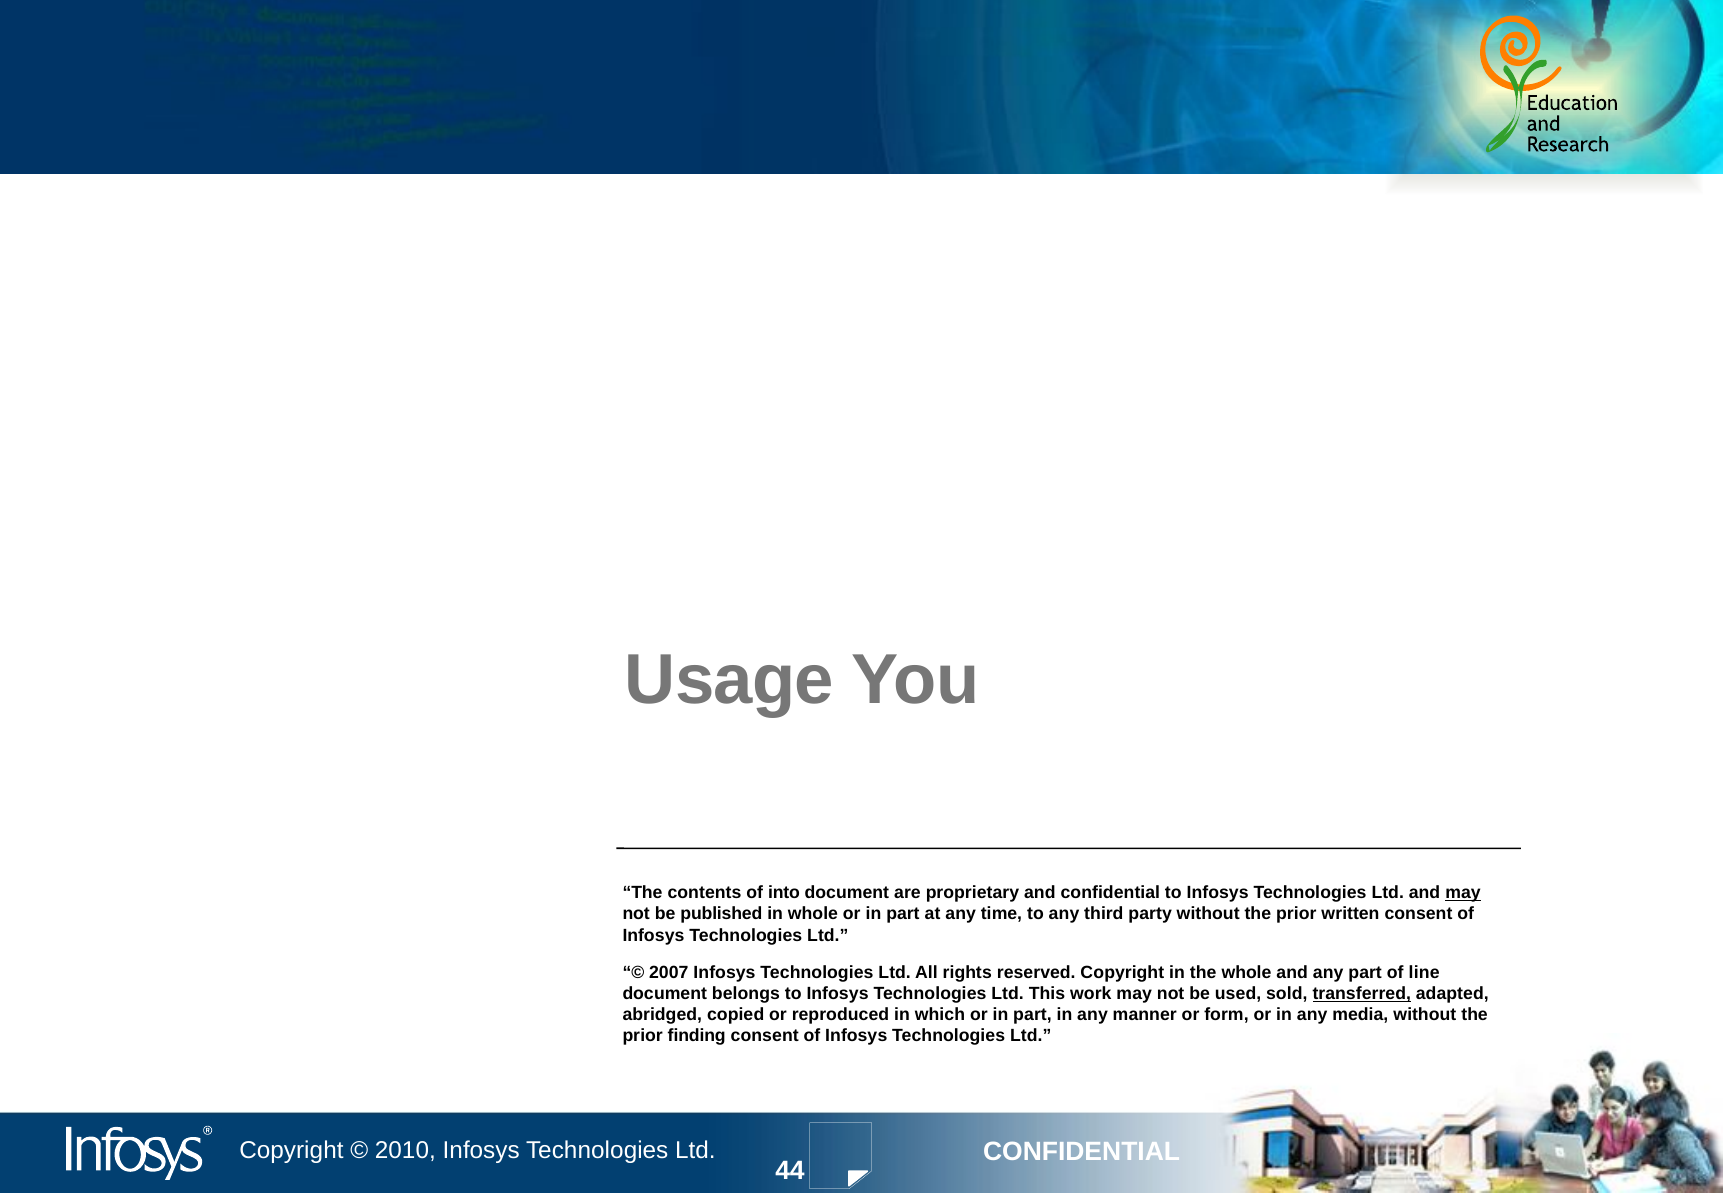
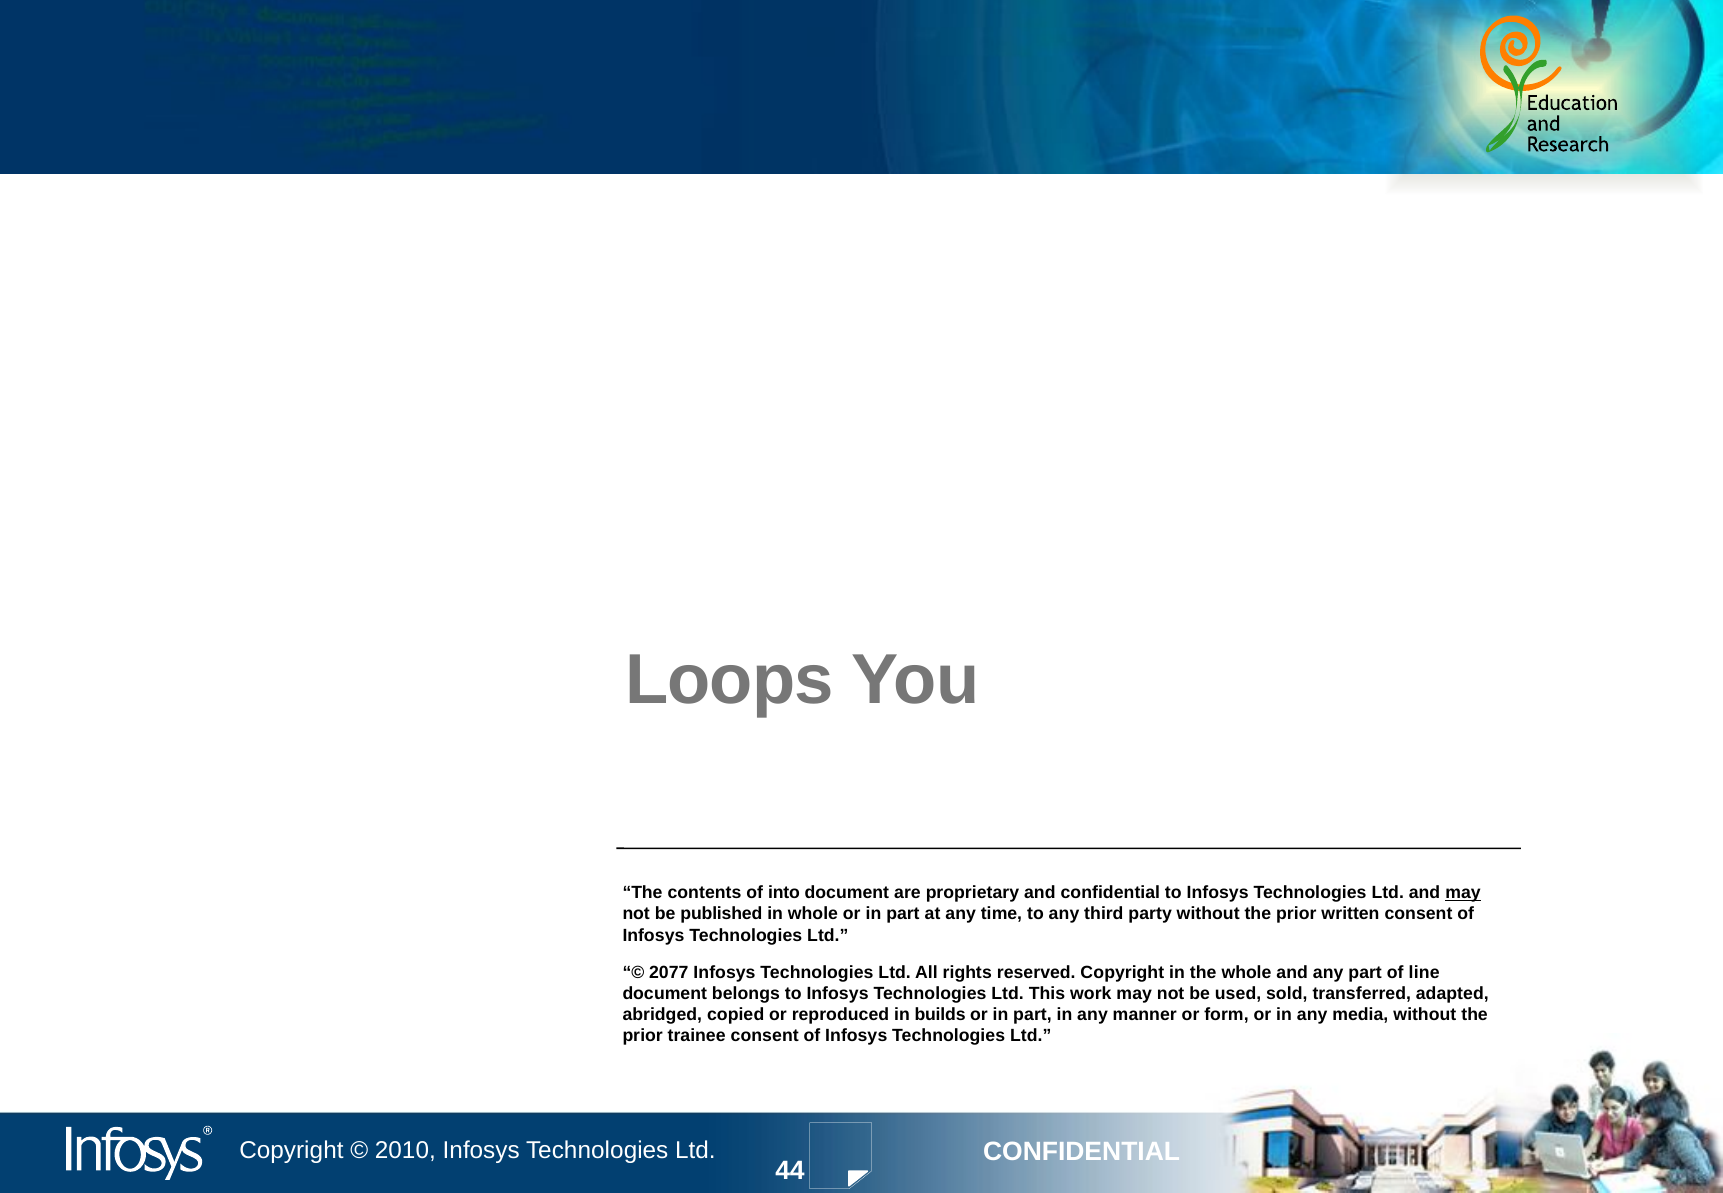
Usage: Usage -> Loops (730, 680)
2007: 2007 -> 2077 (669, 972)
transferred underline: present -> none (1362, 993)
which: which -> builds (940, 1015)
finding: finding -> trainee (697, 1036)
